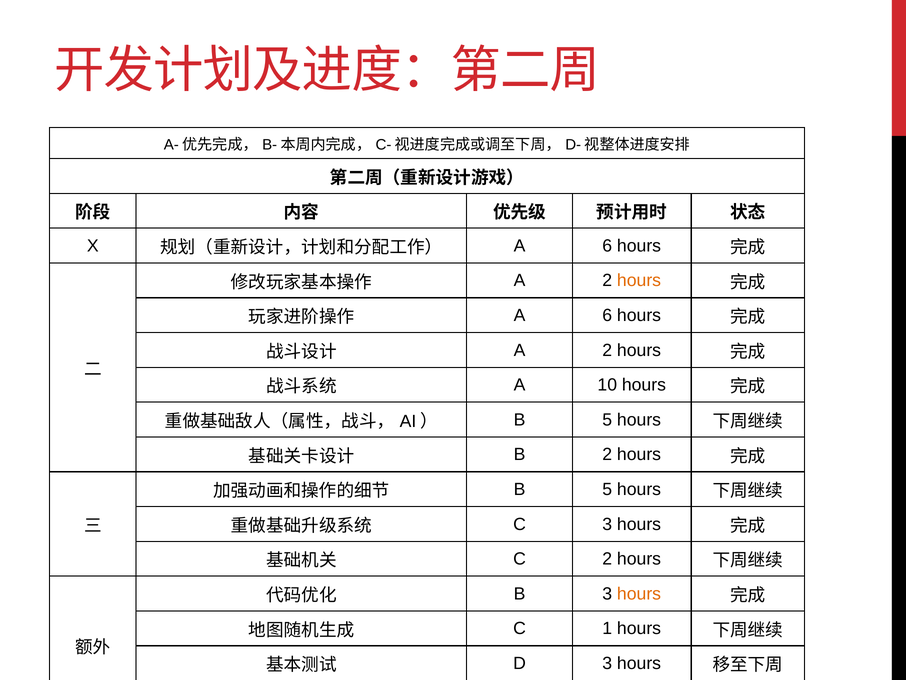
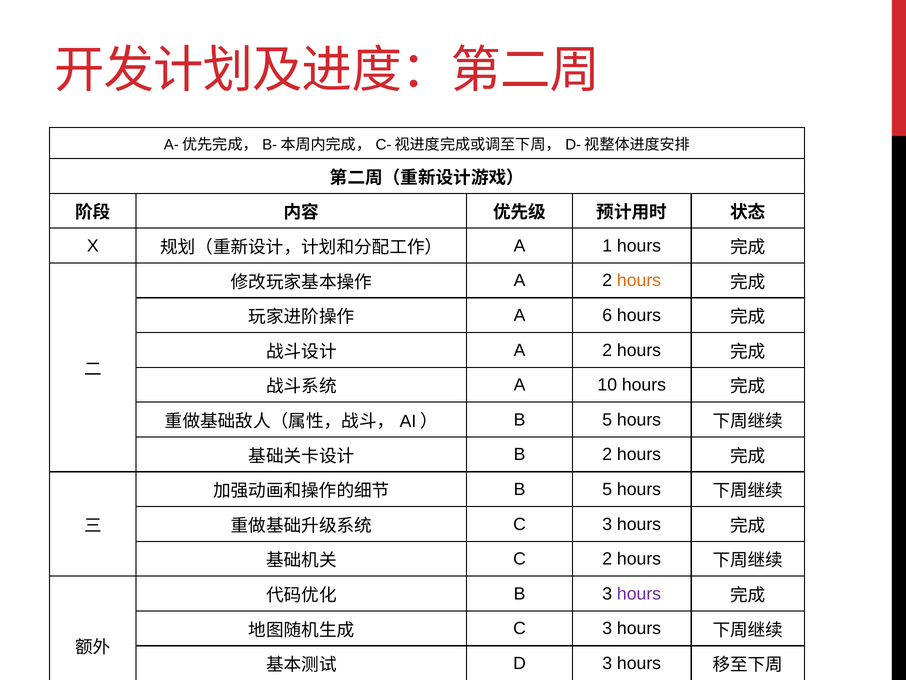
6: 6 -> 1 (607, 246)
hours colour: orange -> purple (639, 593)
1: 1 -> 3 (607, 628)
